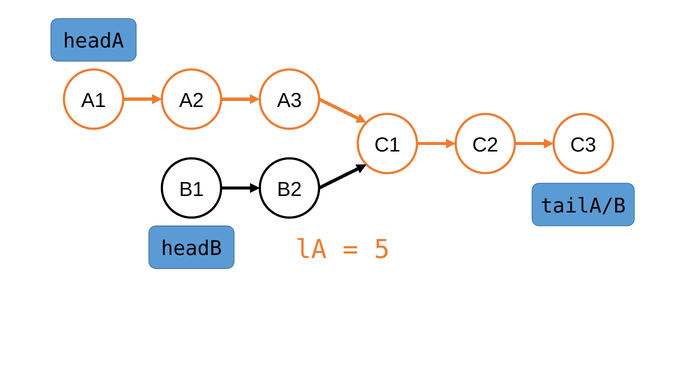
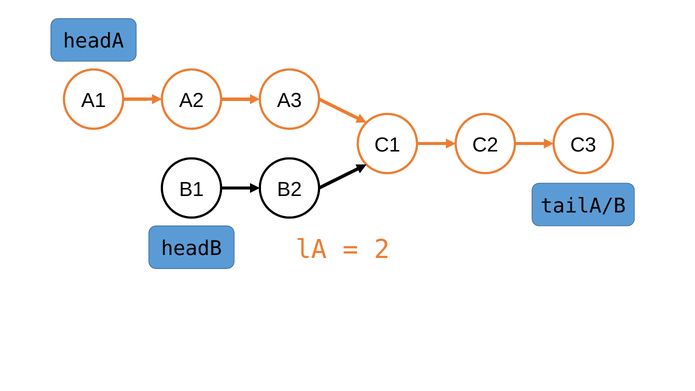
5: 5 -> 2 (382, 250)
